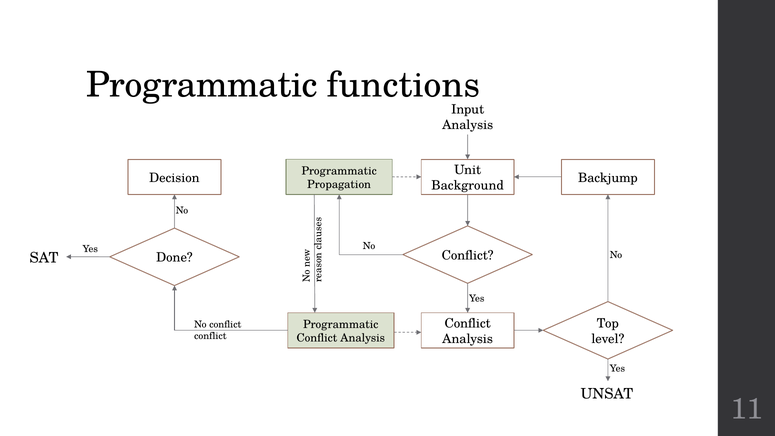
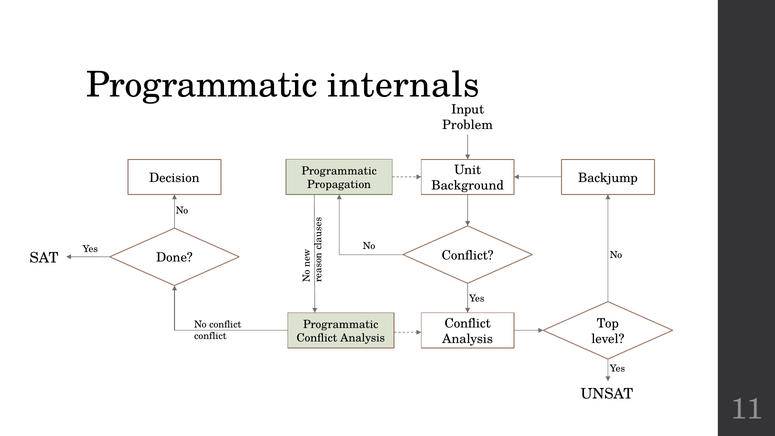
functions: functions -> internals (403, 85)
Analysis: Analysis -> Problem (468, 125)
